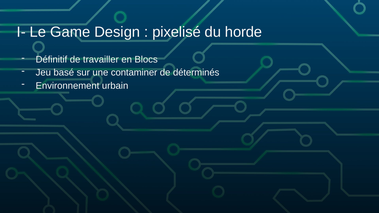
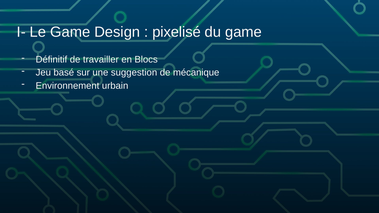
du horde: horde -> game (243, 32)
contaminer: contaminer -> suggestion (134, 73)
déterminés: déterminés -> mécanique (196, 73)
